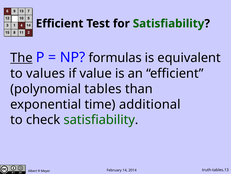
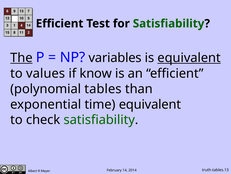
formulas: formulas -> variables (115, 58)
equivalent underline: none -> present (189, 58)
value: value -> know (96, 73)
time additional: additional -> equivalent (150, 104)
